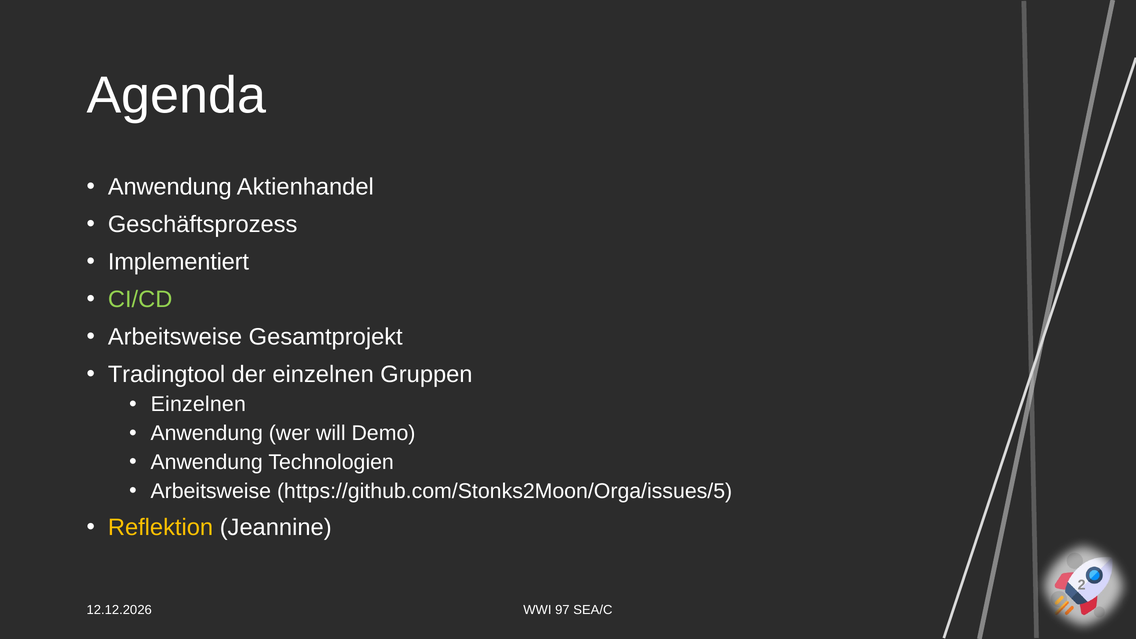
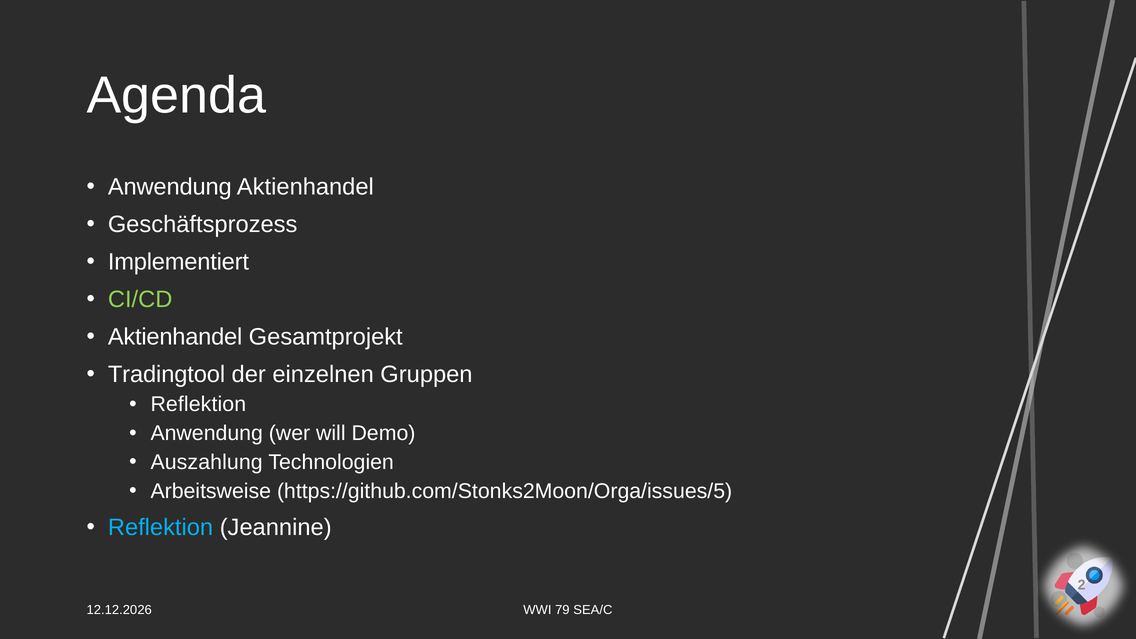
Arbeitsweise: Arbeitsweise -> Aktienhandel (175, 337)
Einzelnen: Einzelnen -> Reflektion (198, 404)
Anwendung: Anwendung -> Auszahlung (207, 462)
Reflektion colour: yellow -> light blue (161, 527)
97: 97 -> 79 (562, 610)
